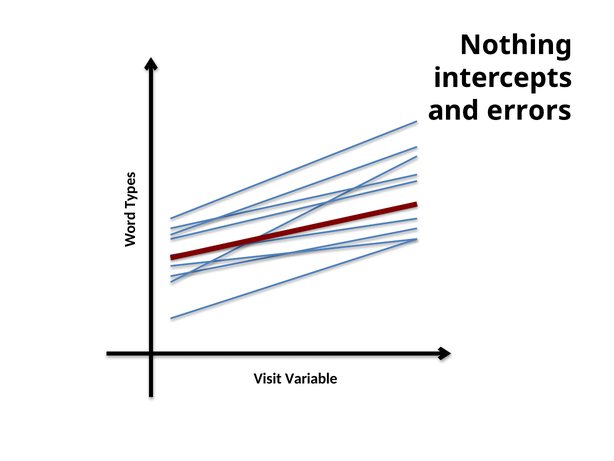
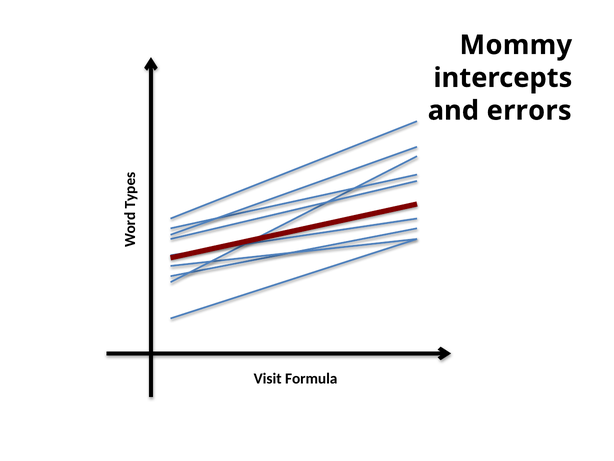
Nothing: Nothing -> Mommy (516, 45)
Variable: Variable -> Formula (311, 378)
